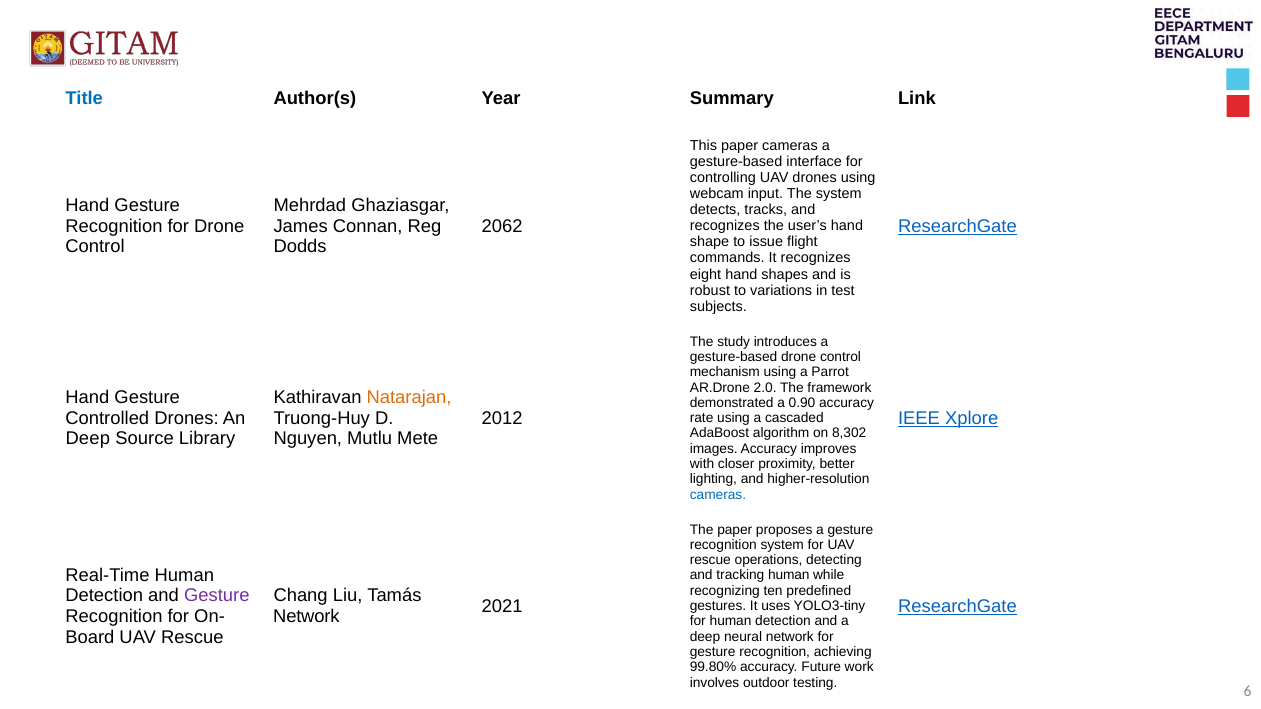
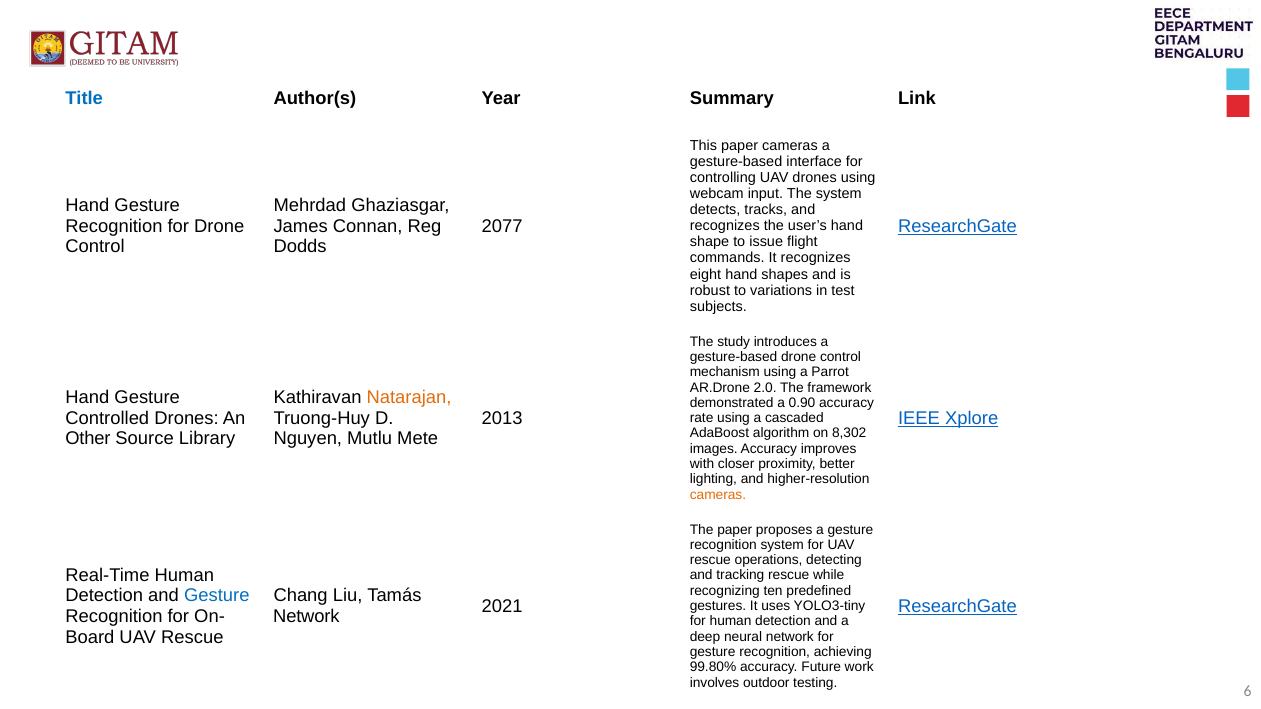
2062: 2062 -> 2077 (502, 226)
2012: 2012 -> 2013 (502, 418)
Deep: Deep -> Other (88, 439)
cameras colour: blue -> orange (718, 495)
tracking human: human -> rescue (789, 576)
Gesture colour: purple -> blue (217, 596)
